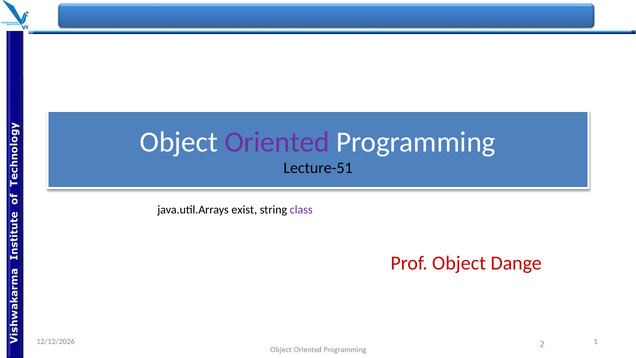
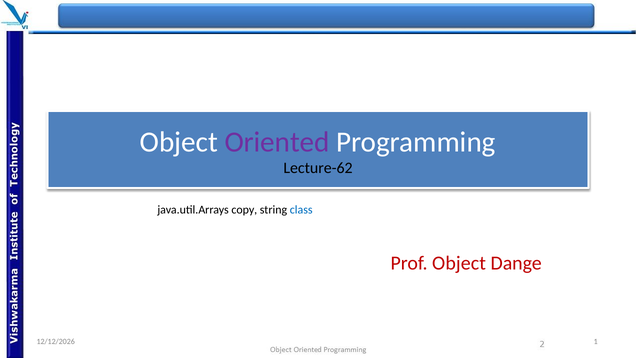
Lecture-51: Lecture-51 -> Lecture-62 (318, 168)
exist: exist -> copy (244, 210)
class colour: purple -> blue (301, 210)
